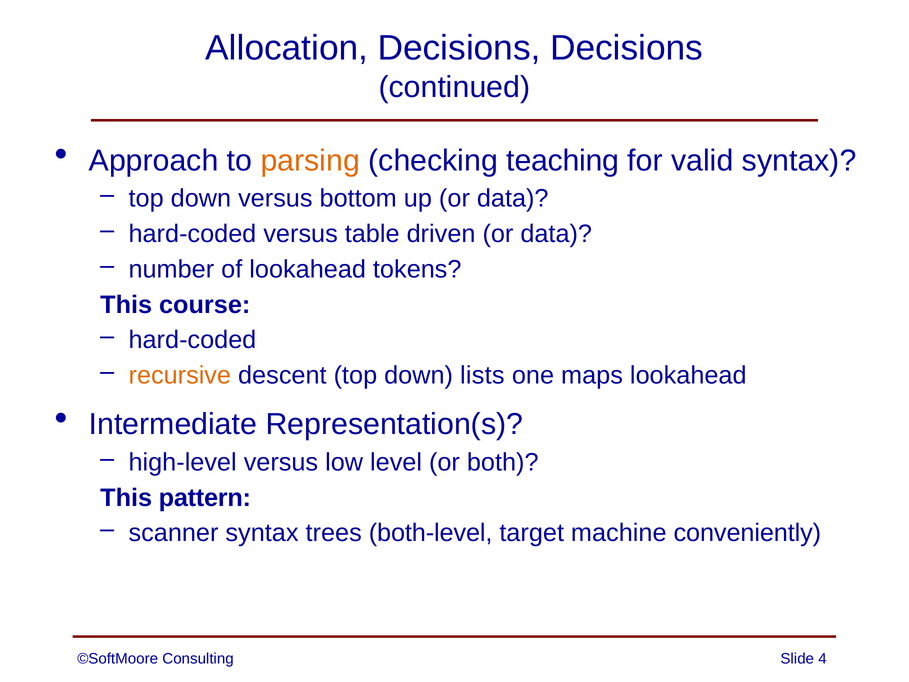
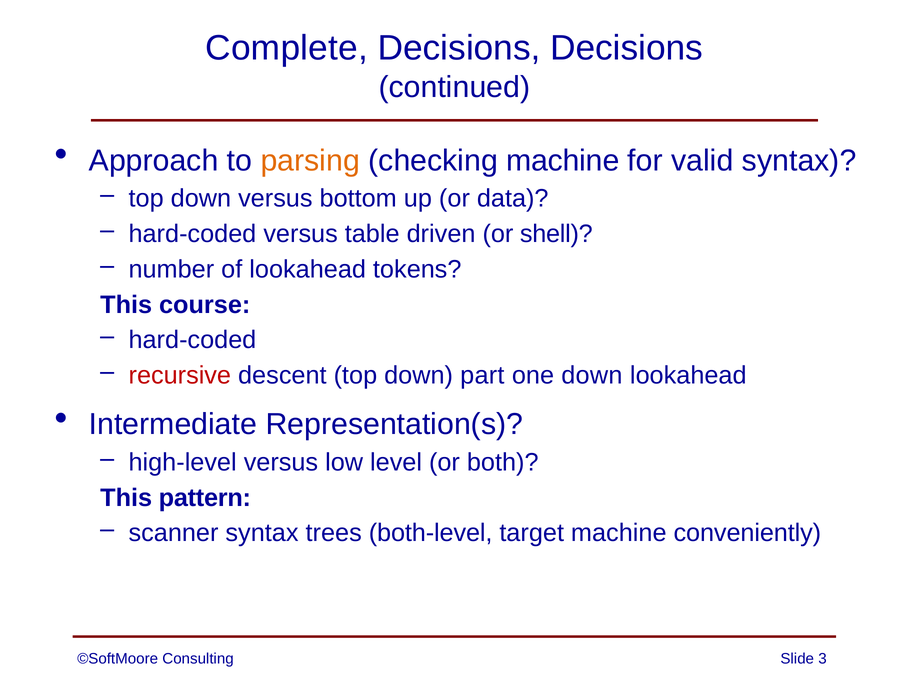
Allocation: Allocation -> Complete (287, 48)
checking teaching: teaching -> machine (563, 160)
driven or data: data -> shell (556, 234)
recursive colour: orange -> red (180, 375)
lists: lists -> part (482, 375)
one maps: maps -> down (592, 375)
4: 4 -> 3 (823, 659)
